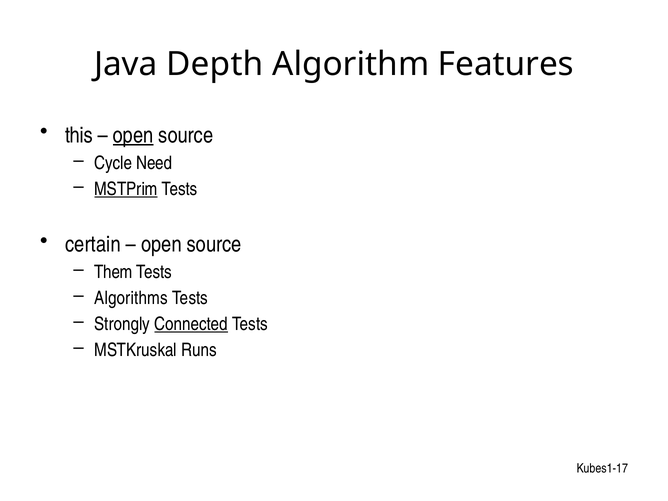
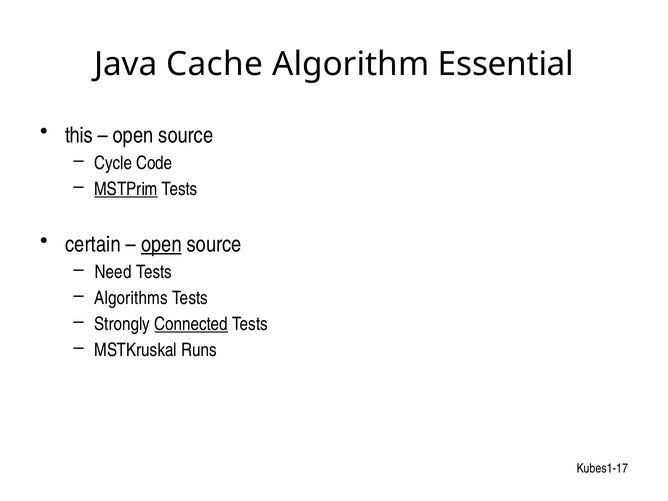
Depth: Depth -> Cache (215, 64)
Features: Features -> Essential (506, 64)
open underline: present -> none (133, 135)
Need: Need -> Code (154, 163)
open underline: none -> present (161, 244)
Them: Them -> Need (113, 272)
